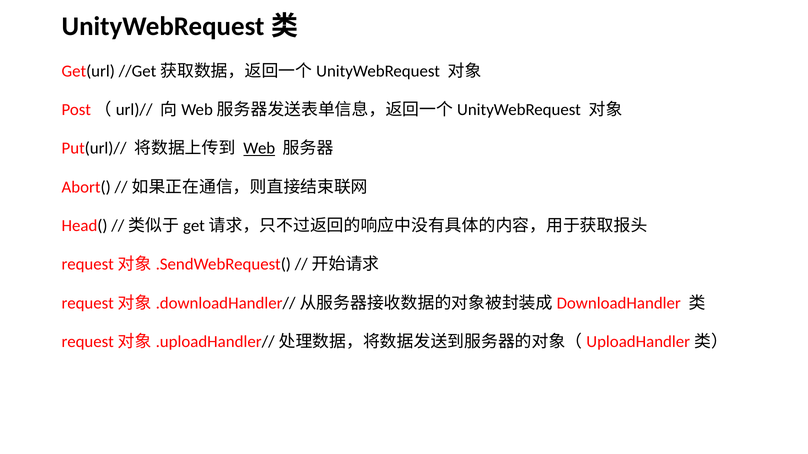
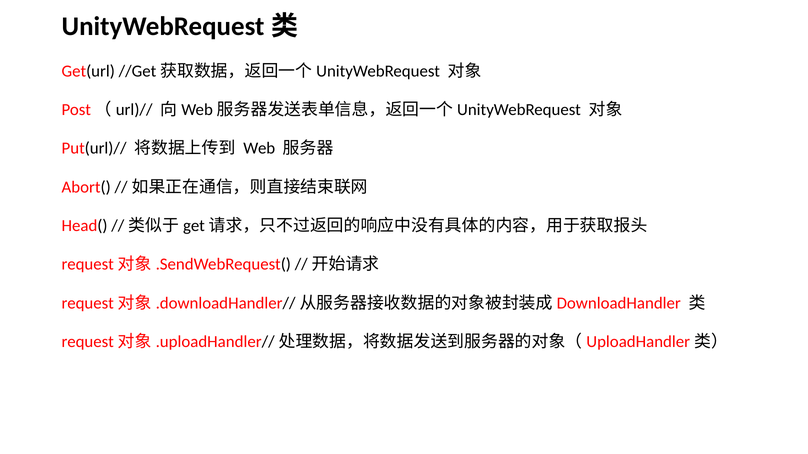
Web underline: present -> none (259, 148)
